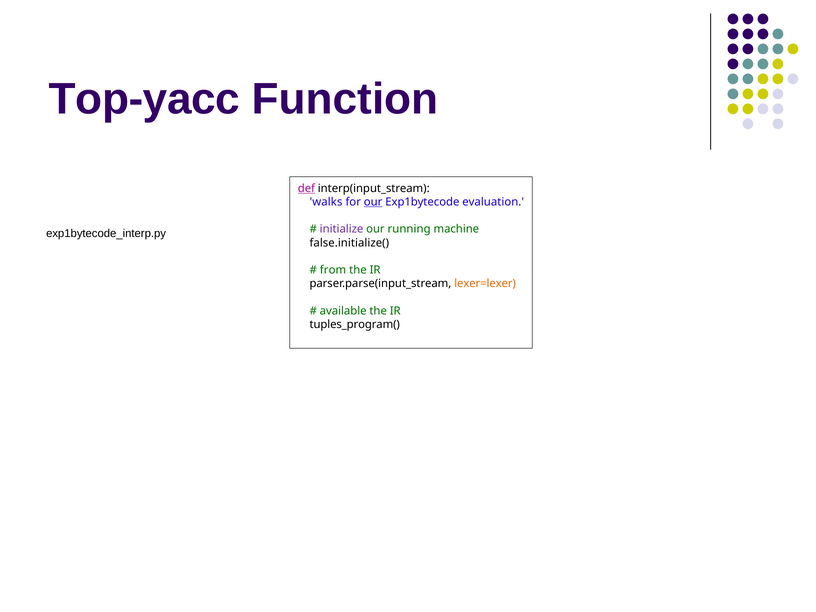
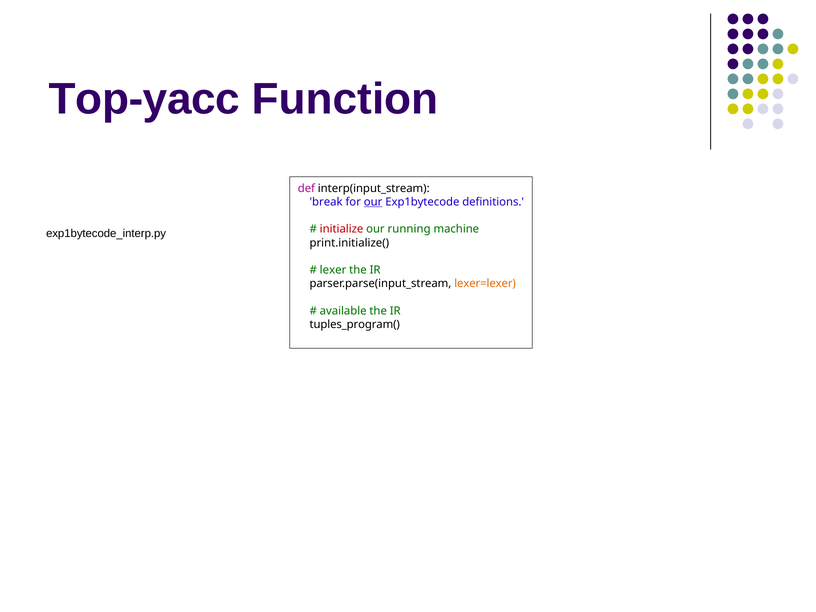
def underline: present -> none (306, 188)
walks: walks -> break (326, 202)
evaluation: evaluation -> definitions (493, 202)
initialize colour: purple -> red (342, 229)
false.initialize(: false.initialize( -> print.initialize( (349, 243)
from: from -> lexer (333, 270)
